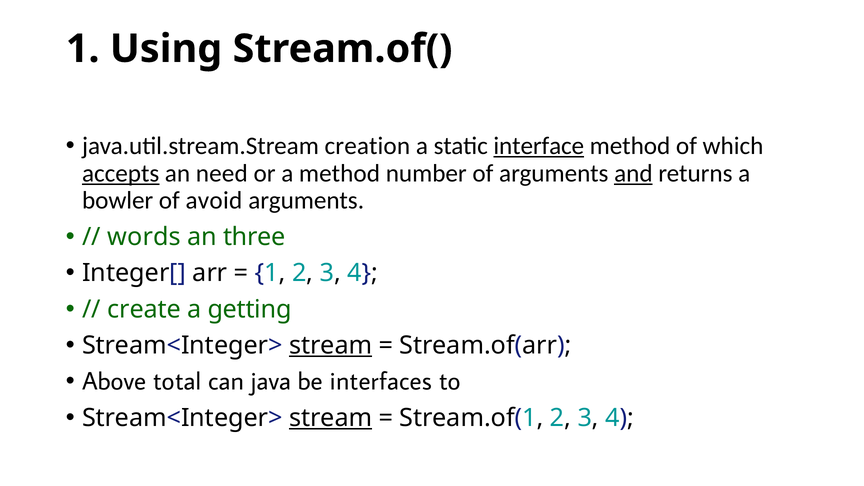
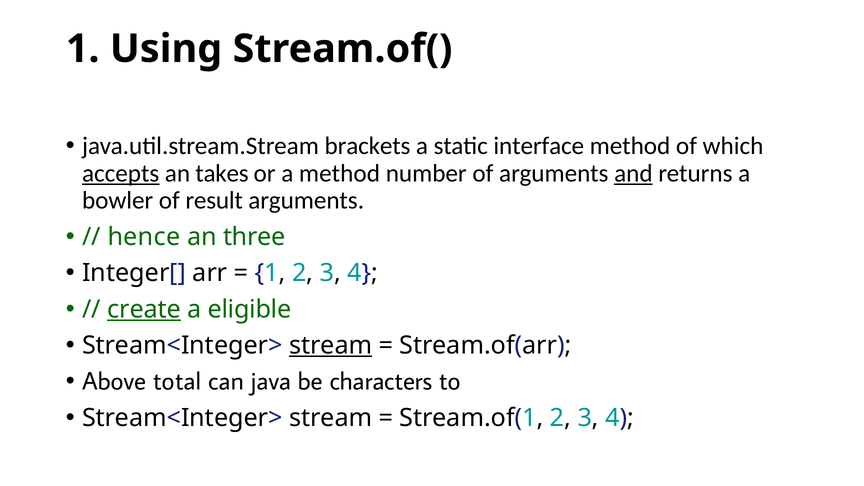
creation: creation -> brackets (368, 146)
interface underline: present -> none (539, 146)
need: need -> takes (222, 173)
avoid: avoid -> result (214, 201)
words: words -> hence (144, 237)
create underline: none -> present (144, 309)
getting: getting -> eligible (250, 309)
interfaces: interfaces -> characters (381, 382)
stream underline: present -> none (331, 418)
